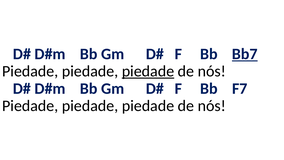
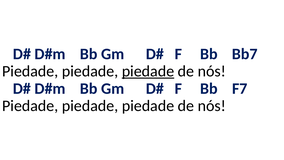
Bb7 underline: present -> none (245, 54)
